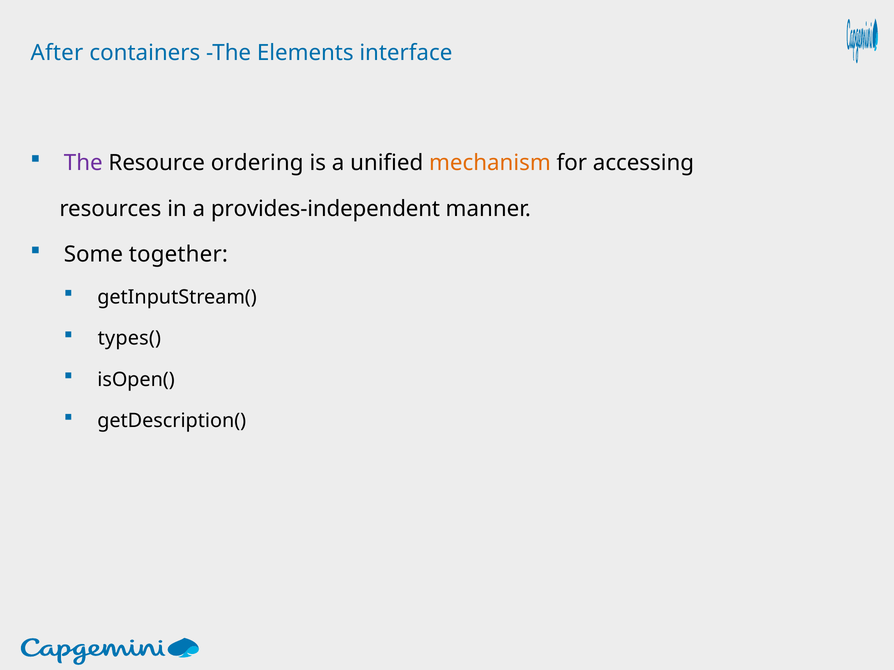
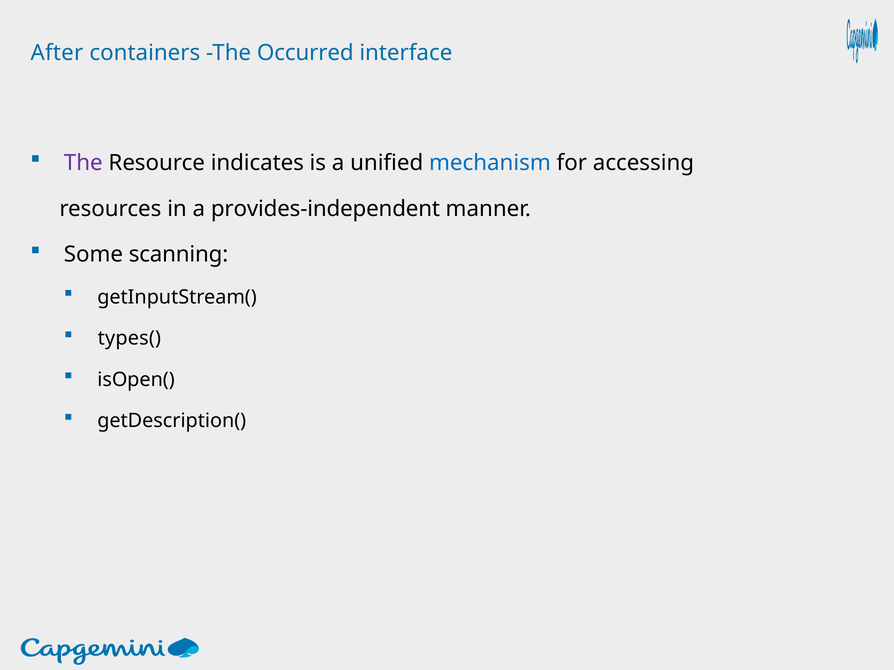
Elements: Elements -> Occurred (305, 53)
ordering: ordering -> indicates (257, 163)
mechanism colour: orange -> blue (490, 163)
together: together -> scanning (179, 255)
